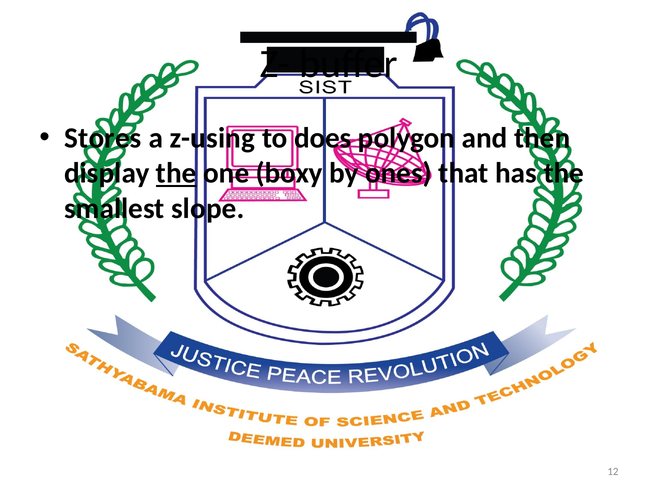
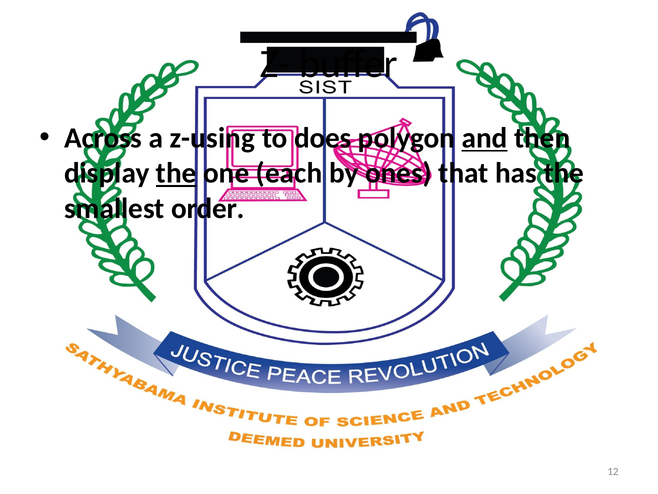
Stores: Stores -> Across (103, 138)
and underline: none -> present (485, 138)
boxy: boxy -> each (289, 173)
slope: slope -> order (208, 208)
